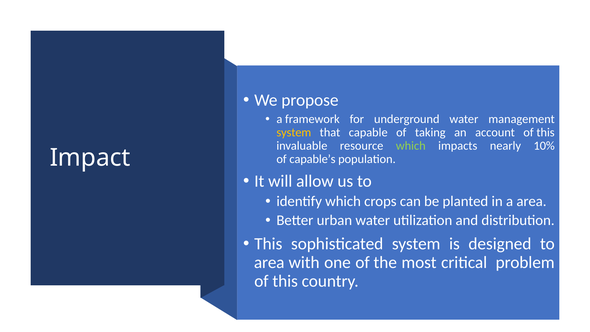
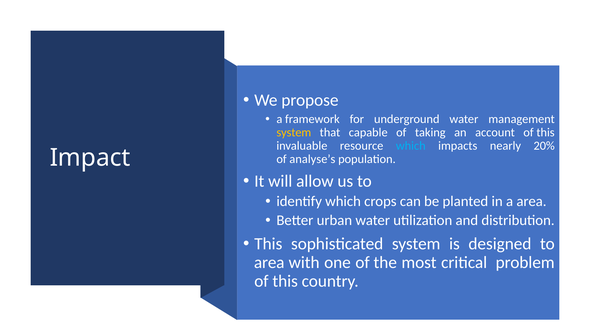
which colour: light green -> light blue (411, 146)
10%: 10% -> 20% (544, 146)
capable’s: capable’s -> analyse’s (312, 159)
